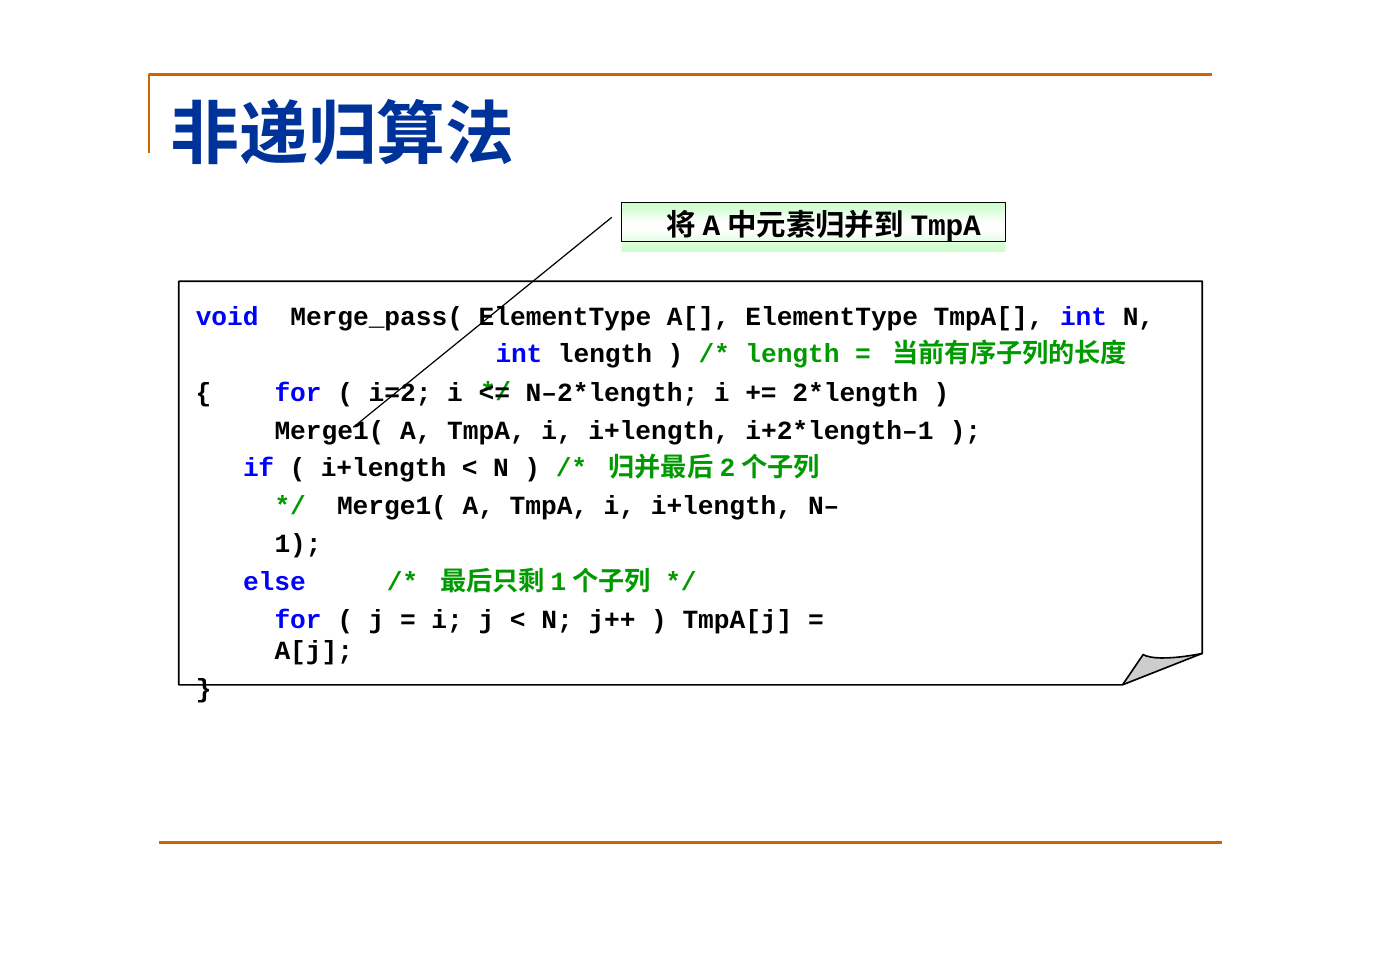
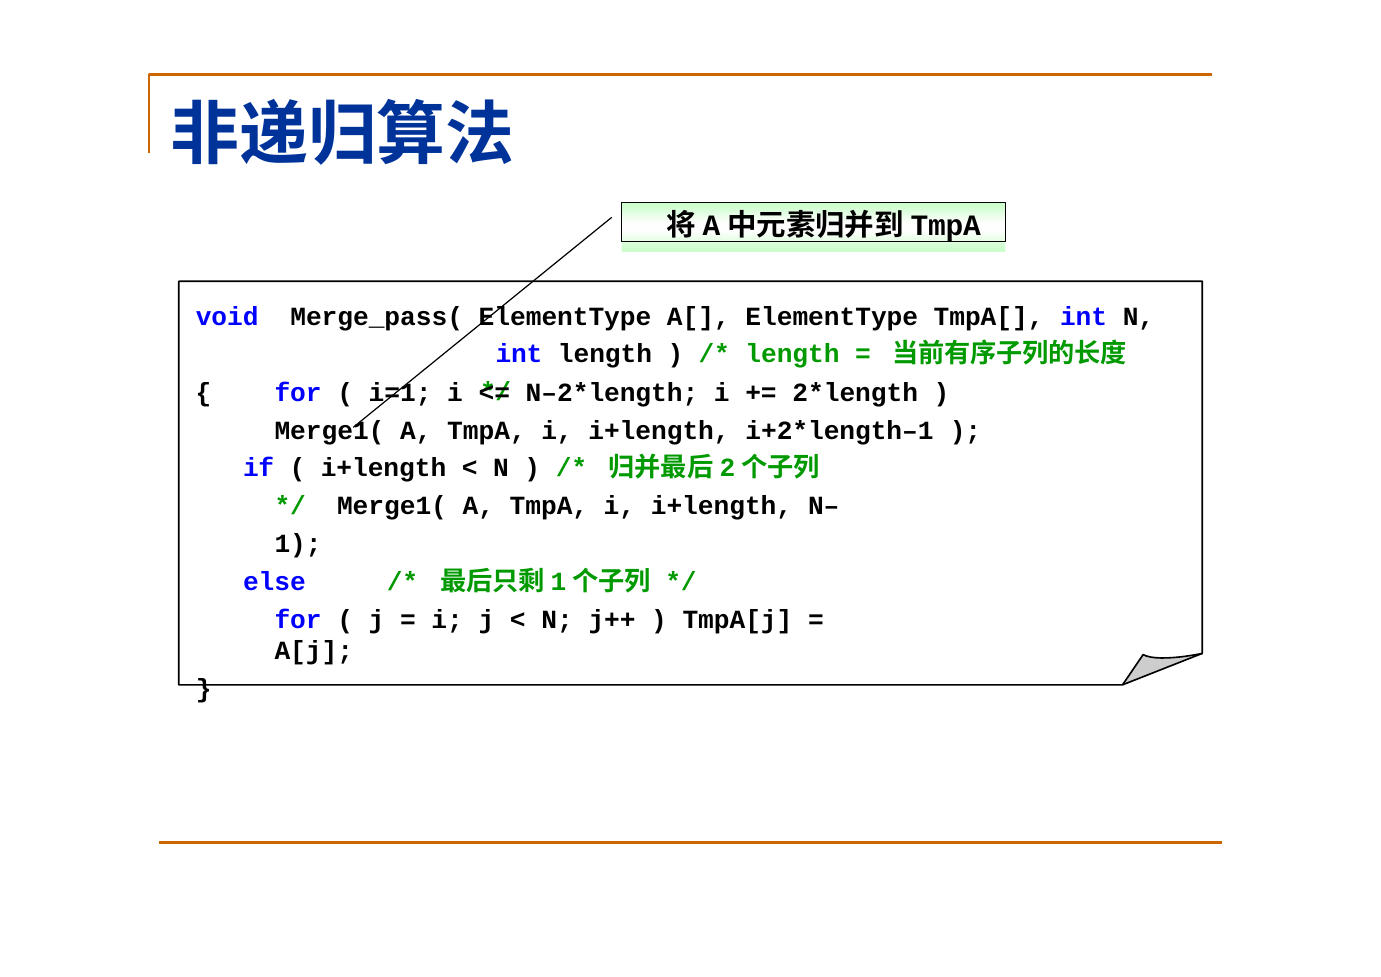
i=2: i=2 -> i=1 (400, 393)
